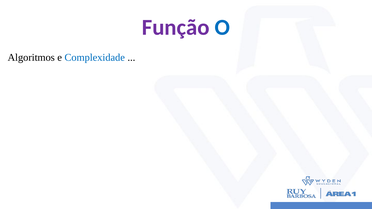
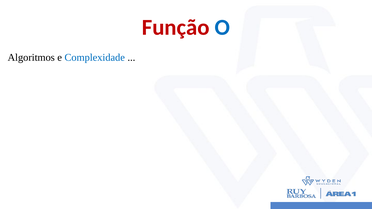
Função colour: purple -> red (176, 27)
